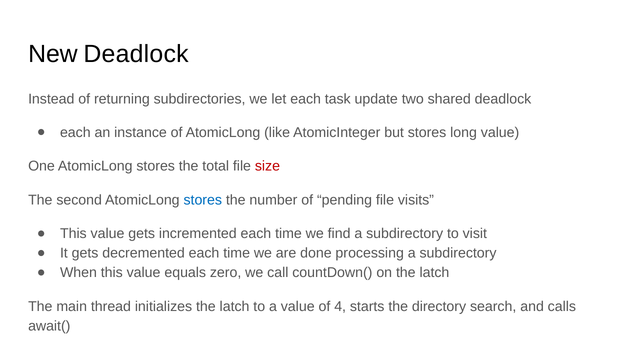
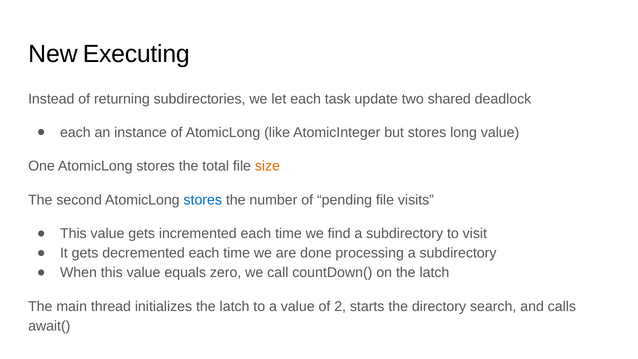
New Deadlock: Deadlock -> Executing (136, 54)
size colour: red -> orange (267, 166)
4: 4 -> 2 (340, 306)
